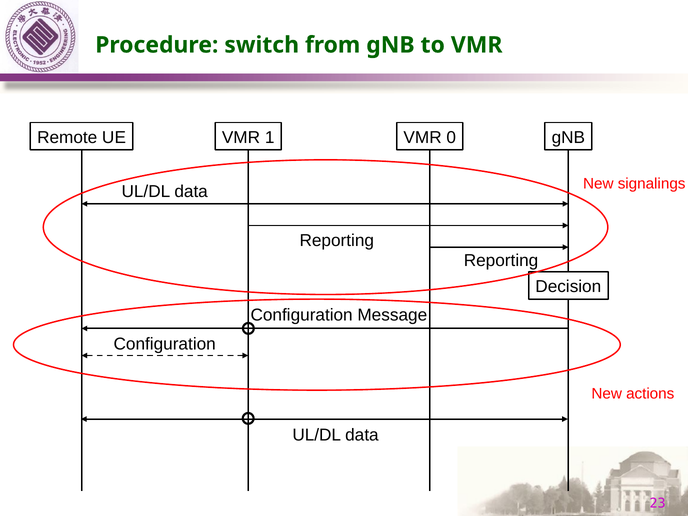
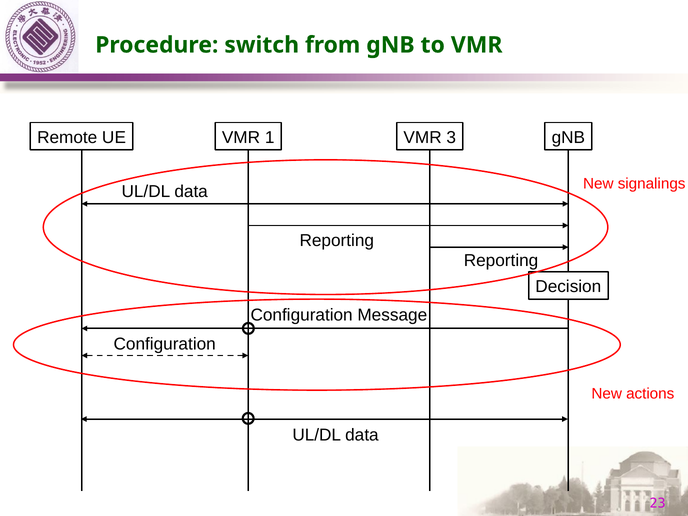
0: 0 -> 3 (451, 137)
